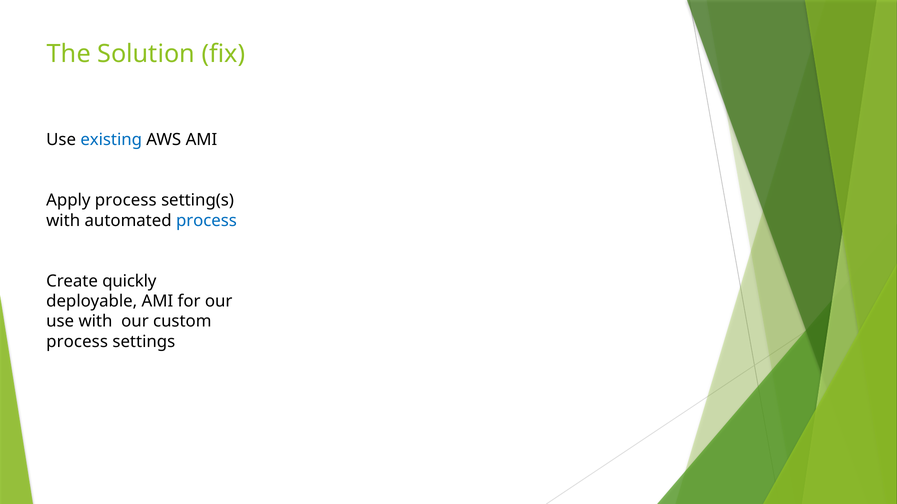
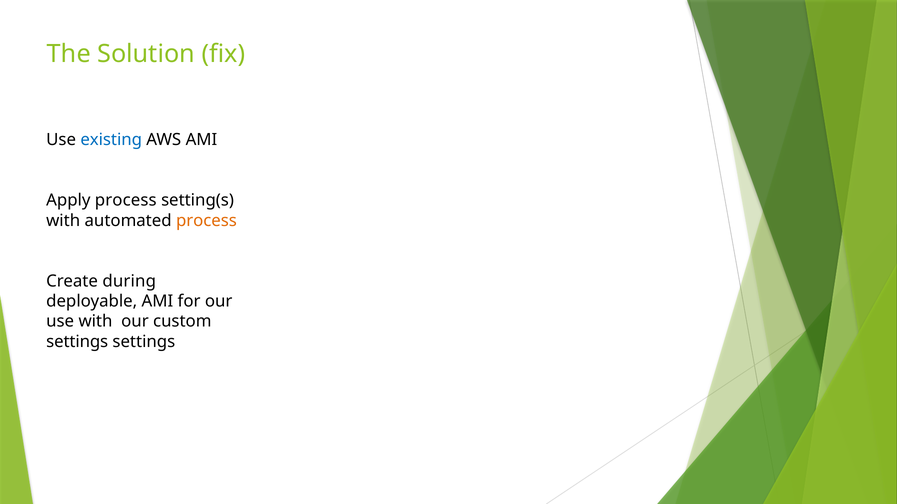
process colour: blue -> orange (206, 221)
quickly: quickly -> during (129, 281)
process: process -> settings (77, 342)
